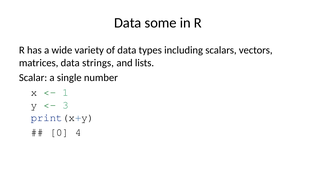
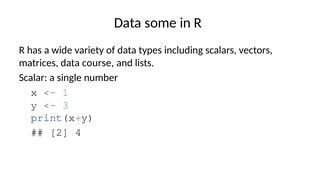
strings: strings -> course (98, 63)
0: 0 -> 2 (59, 132)
